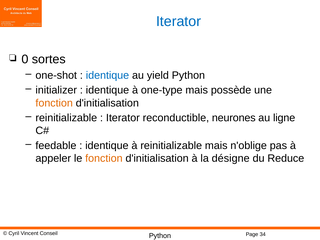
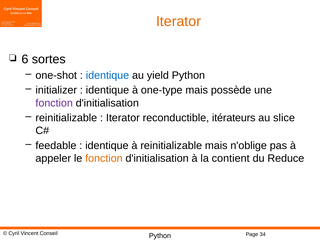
Iterator colour: blue -> orange (179, 21)
0: 0 -> 6 (25, 59)
fonction colour: orange -> purple (54, 103)
neurones: neurones -> itérateurs (234, 118)
ligne: ligne -> slice (284, 118)
désigne: désigne -> contient (231, 158)
